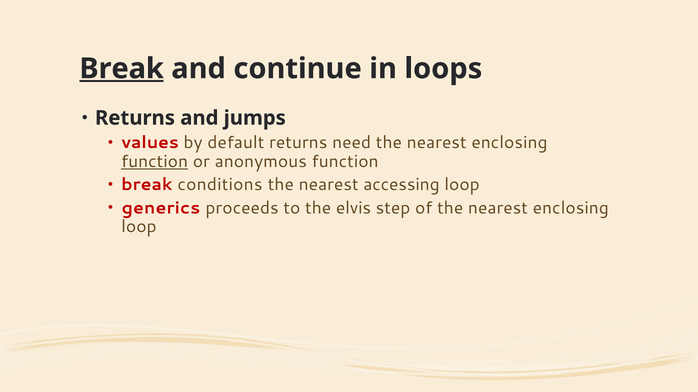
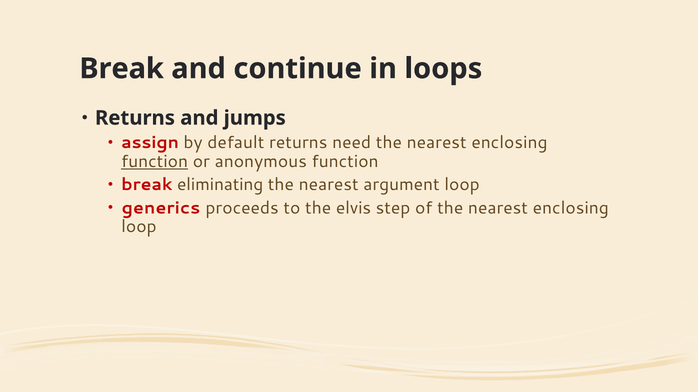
Break underline: present -> none (122, 69)
values: values -> assign (150, 143)
conditions: conditions -> eliminating (220, 185)
accessing: accessing -> argument (401, 185)
